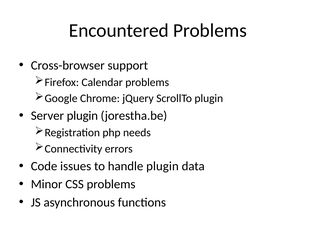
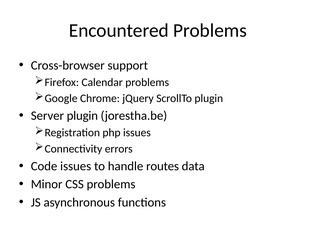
php needs: needs -> issues (137, 133)
handle plugin: plugin -> routes (163, 166)
